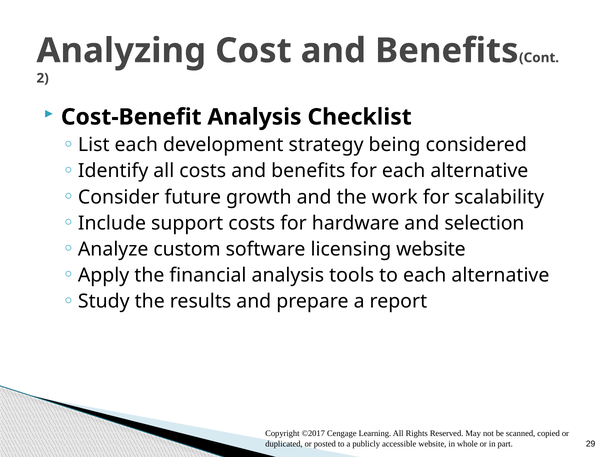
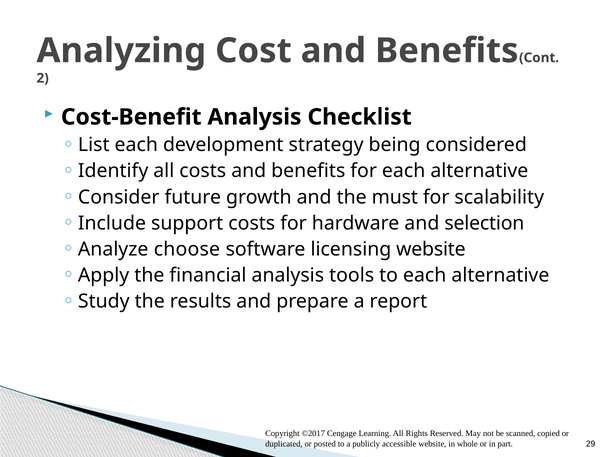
work: work -> must (395, 197)
custom: custom -> choose (187, 250)
